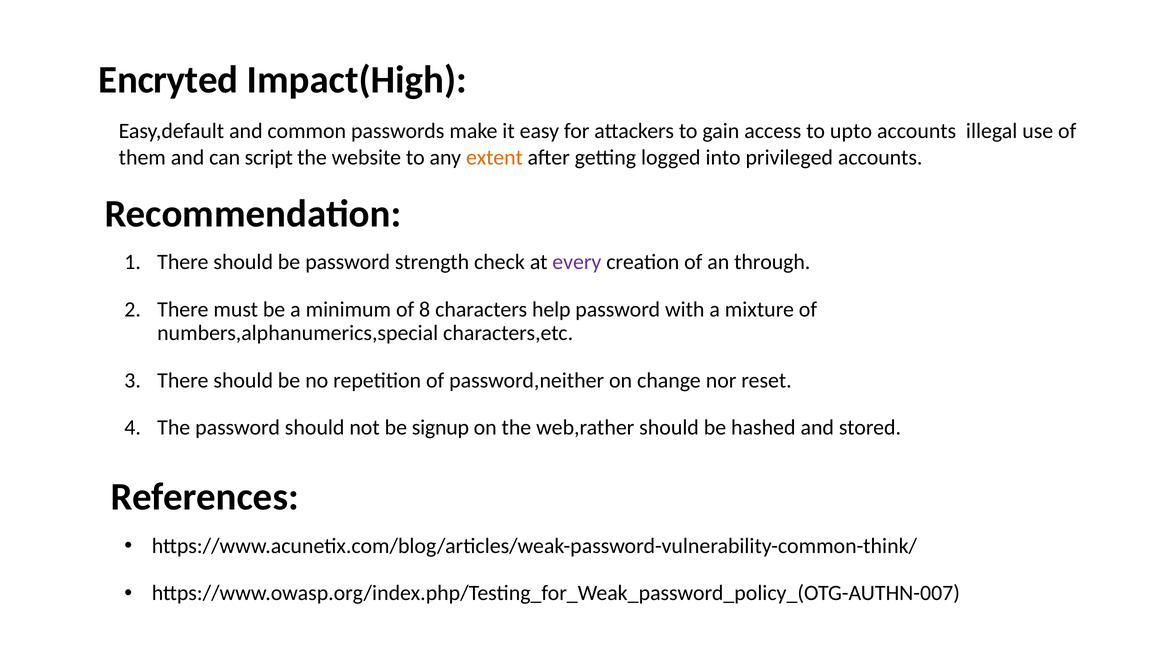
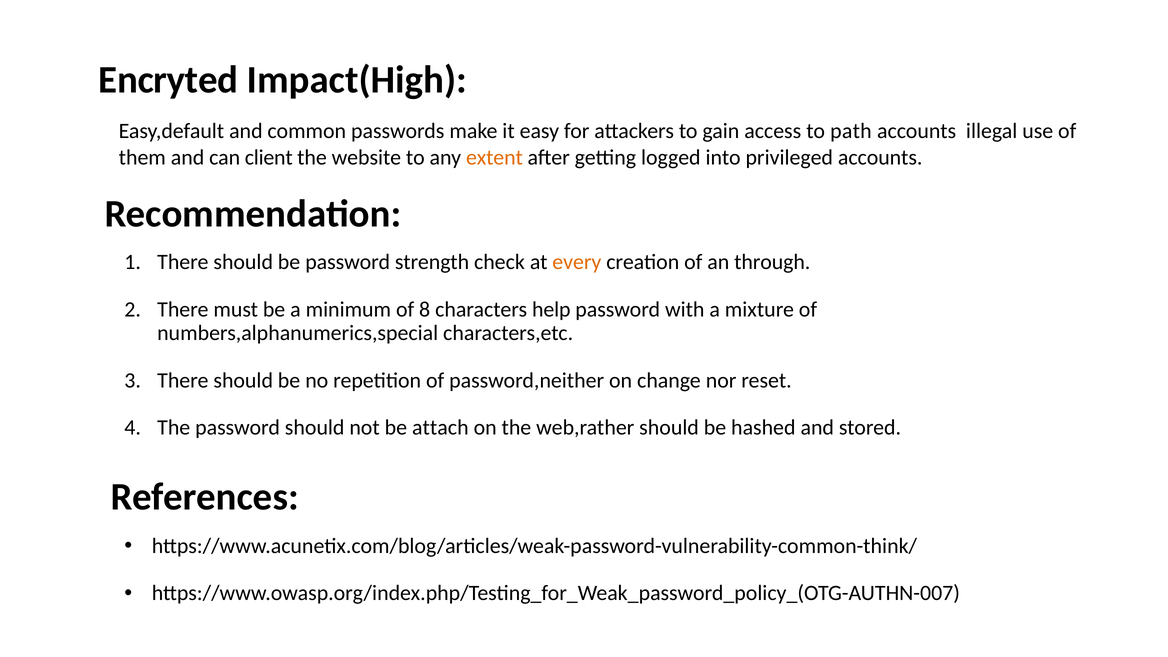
upto: upto -> path (851, 131)
script: script -> client (269, 157)
every colour: purple -> orange (577, 262)
signup: signup -> attach (440, 428)
